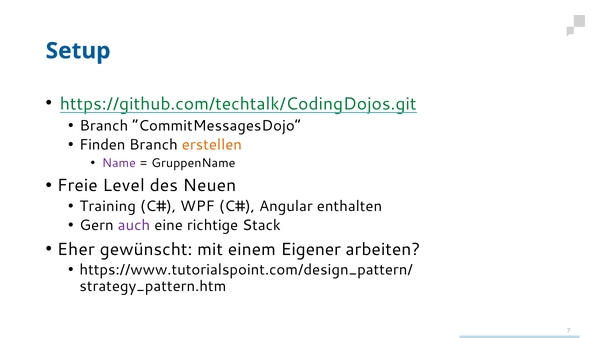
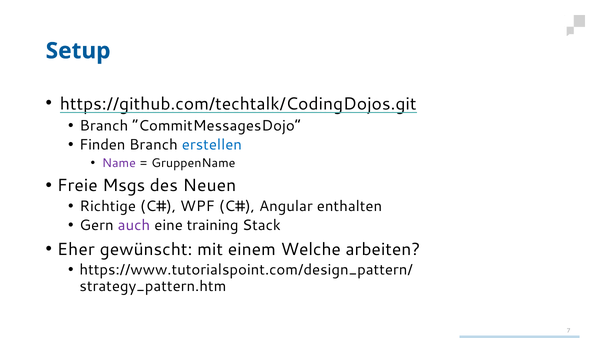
https://github.com/techtalk/CodingDojos.git colour: green -> black (238, 104)
erstellen colour: orange -> blue (212, 145)
Level: Level -> Msgs (124, 185)
Training: Training -> Richtige (108, 206)
richtige: richtige -> training (213, 225)
Eigener: Eigener -> Welche (311, 249)
